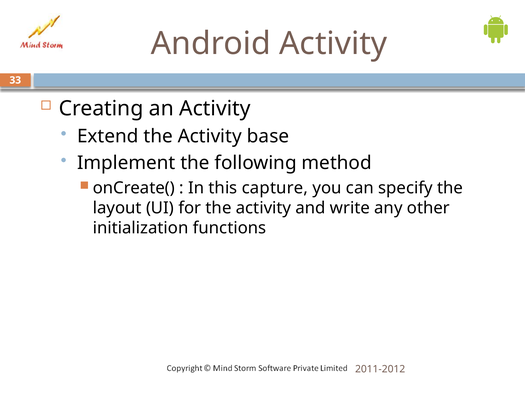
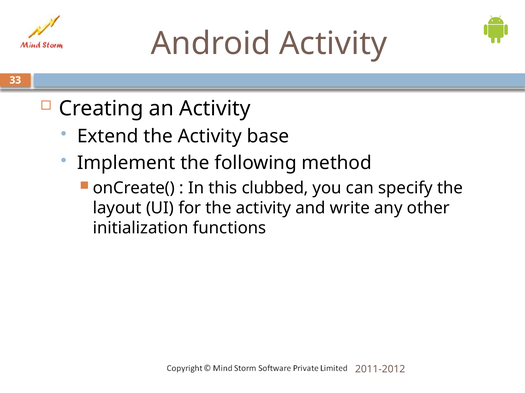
capture: capture -> clubbed (275, 188)
